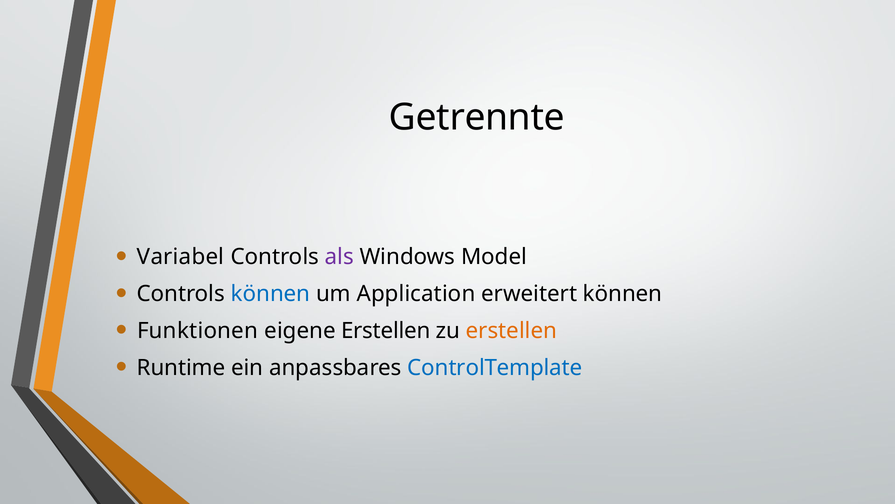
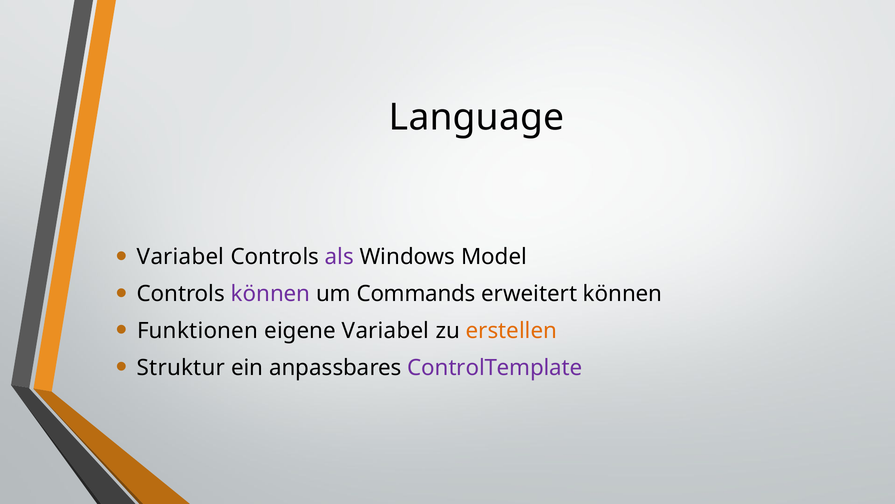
Getrennte: Getrennte -> Language (477, 117)
können colour: blue -> purple (271, 294)
Application: Application -> Commands (416, 294)
eigene Erstellen: Erstellen -> Variabel (386, 330)
Runtime: Runtime -> Struktur (181, 367)
ControlTemplate colour: blue -> purple (495, 367)
